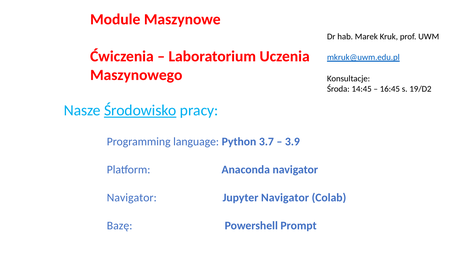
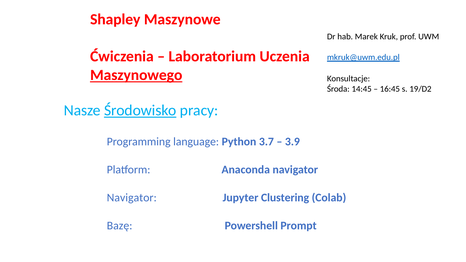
Module: Module -> Shapley (115, 19)
Maszynowego underline: none -> present (136, 75)
Jupyter Navigator: Navigator -> Clustering (285, 198)
